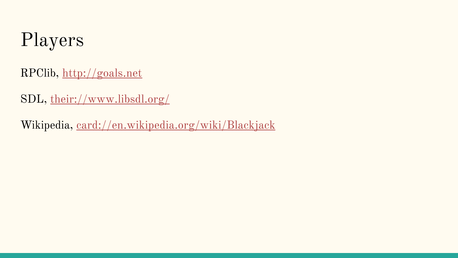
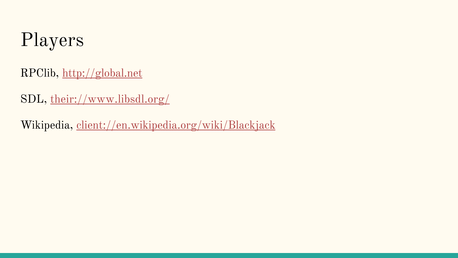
http://goals.net: http://goals.net -> http://global.net (102, 73)
card://en.wikipedia.org/wiki/Blackjack: card://en.wikipedia.org/wiki/Blackjack -> client://en.wikipedia.org/wiki/Blackjack (176, 125)
